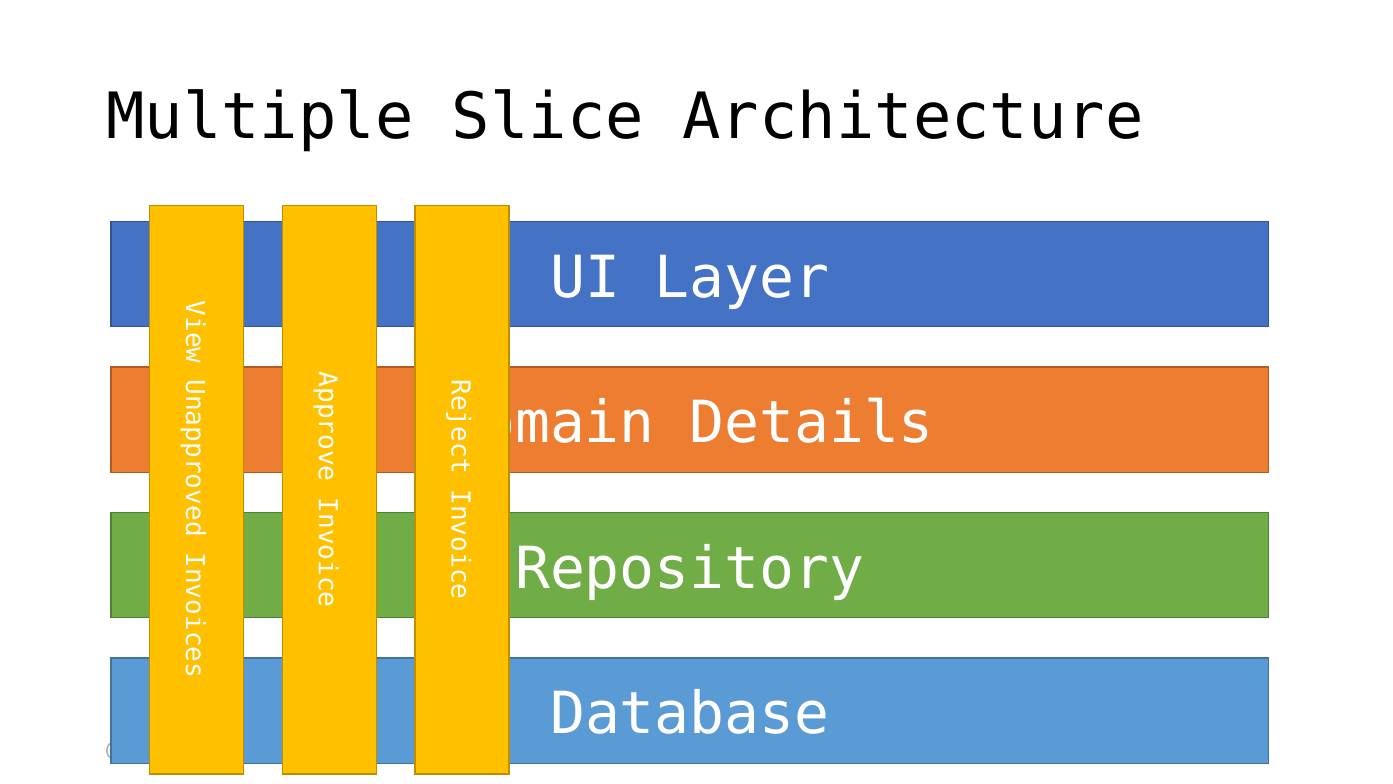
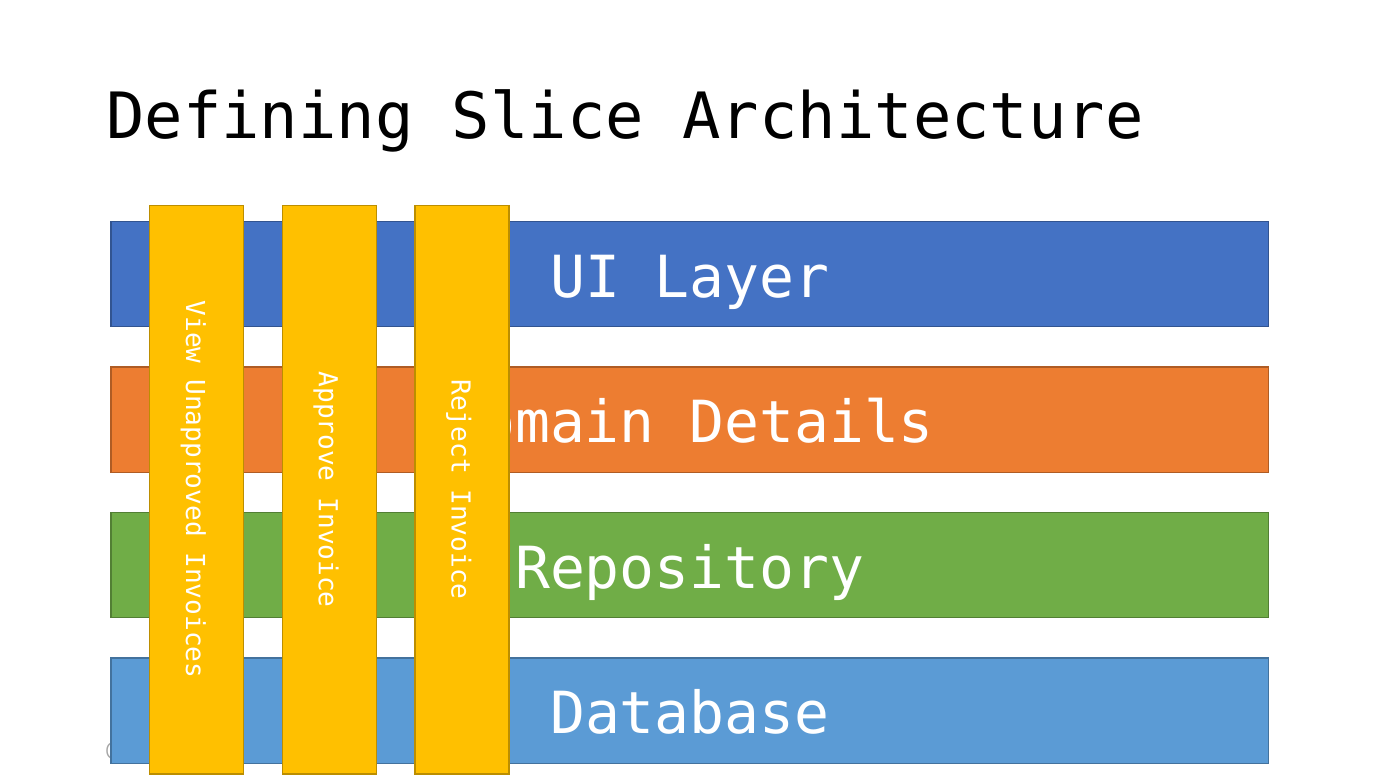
Multiple: Multiple -> Defining (260, 117)
